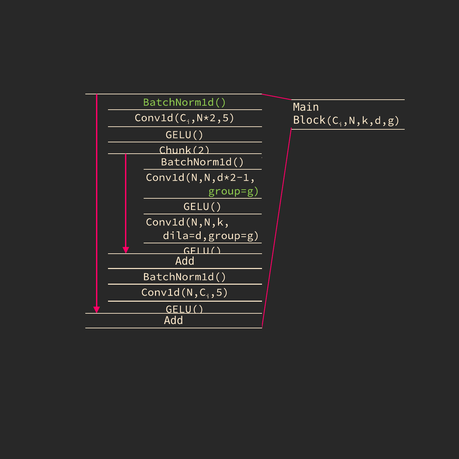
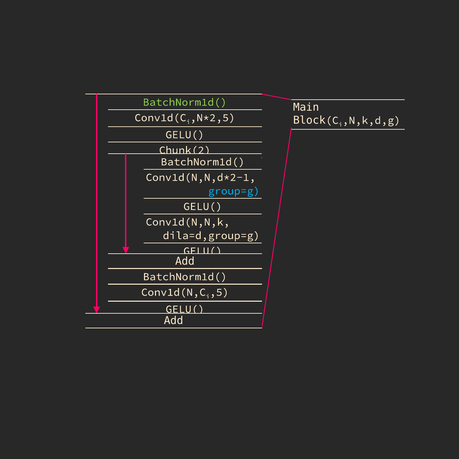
group=g colour: light green -> light blue (234, 191)
